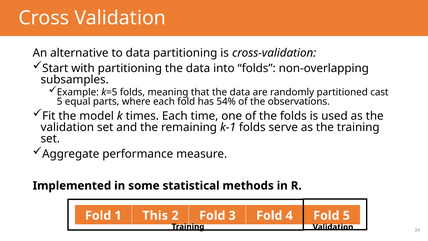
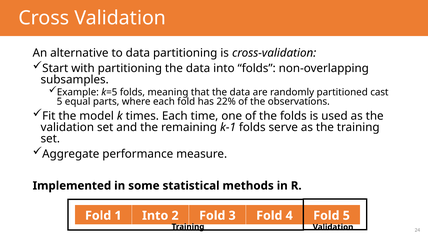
54%: 54% -> 22% (226, 102)
1 This: This -> Into (155, 215)
